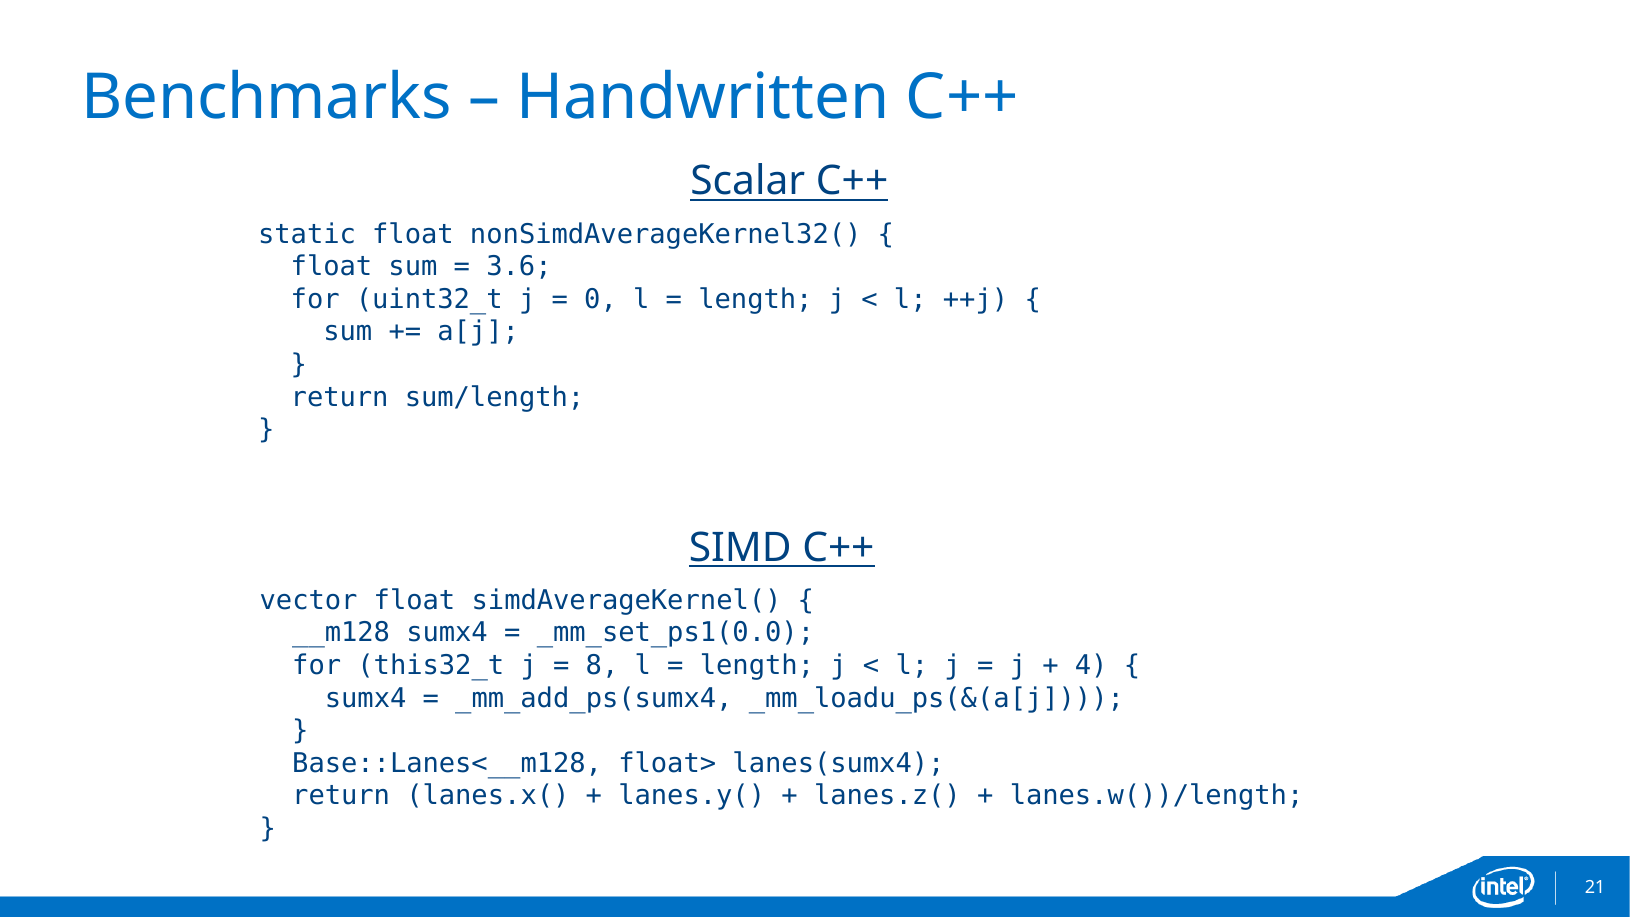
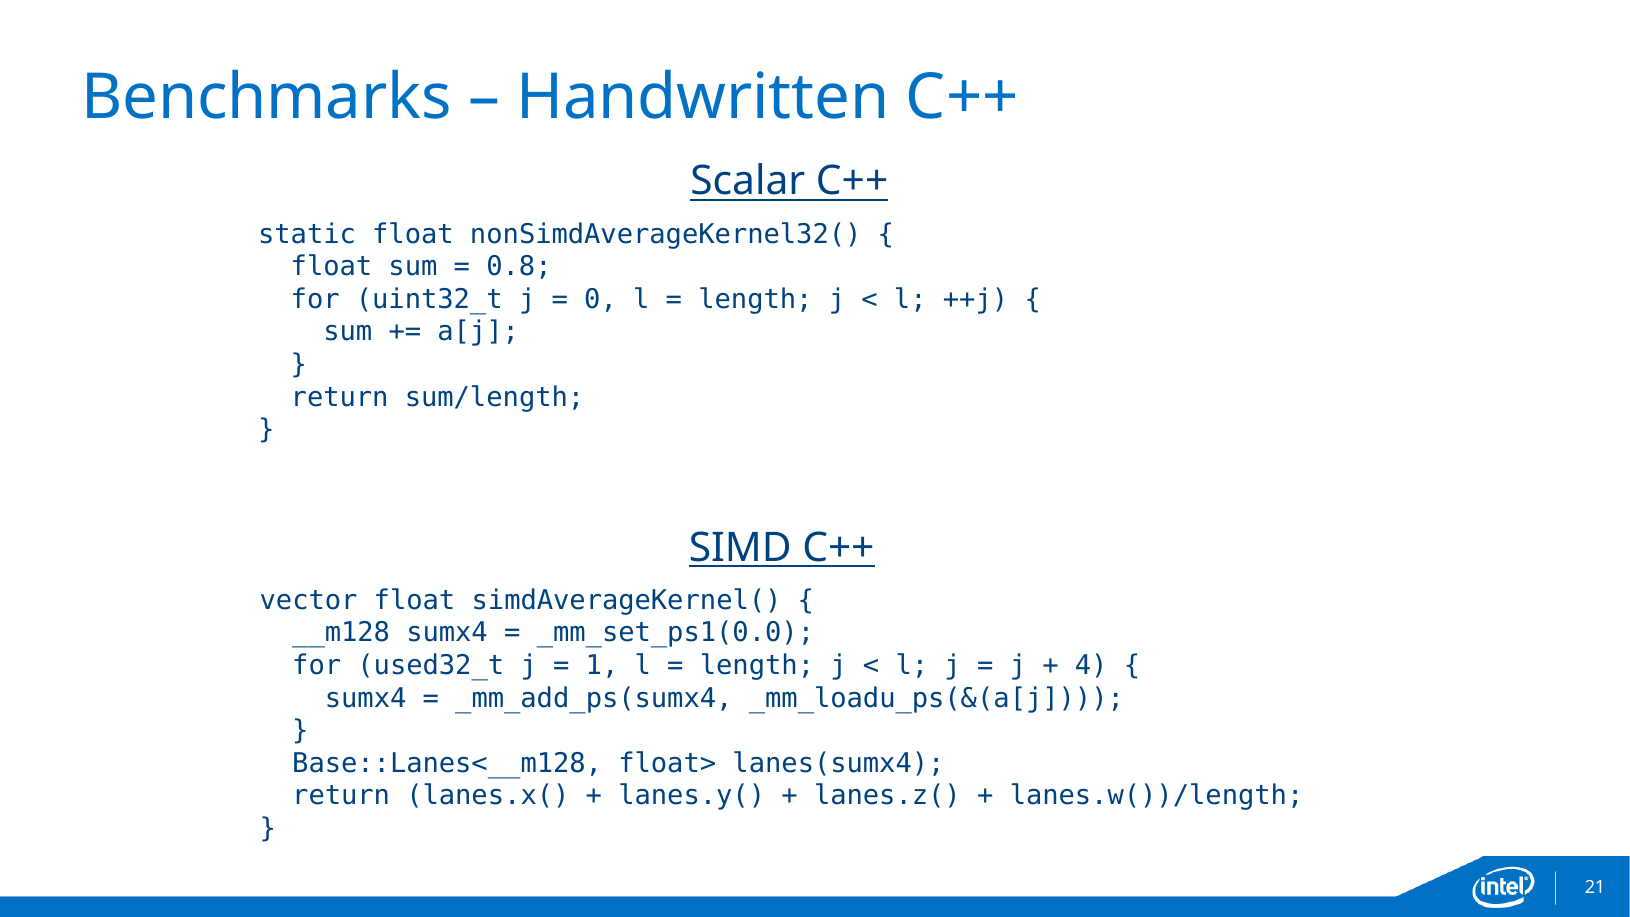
3.6: 3.6 -> 0.8 (519, 267)
this32_t: this32_t -> used32_t (431, 665)
8: 8 -> 1 (602, 665)
